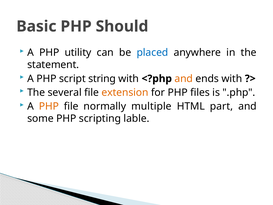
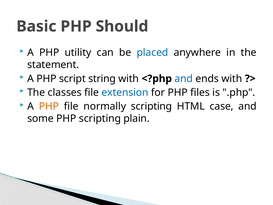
and colour: orange -> blue (184, 79)
several: several -> classes (65, 92)
extension colour: orange -> blue (125, 92)
normally multiple: multiple -> scripting (152, 106)
part: part -> case (222, 106)
lable: lable -> plain (137, 118)
